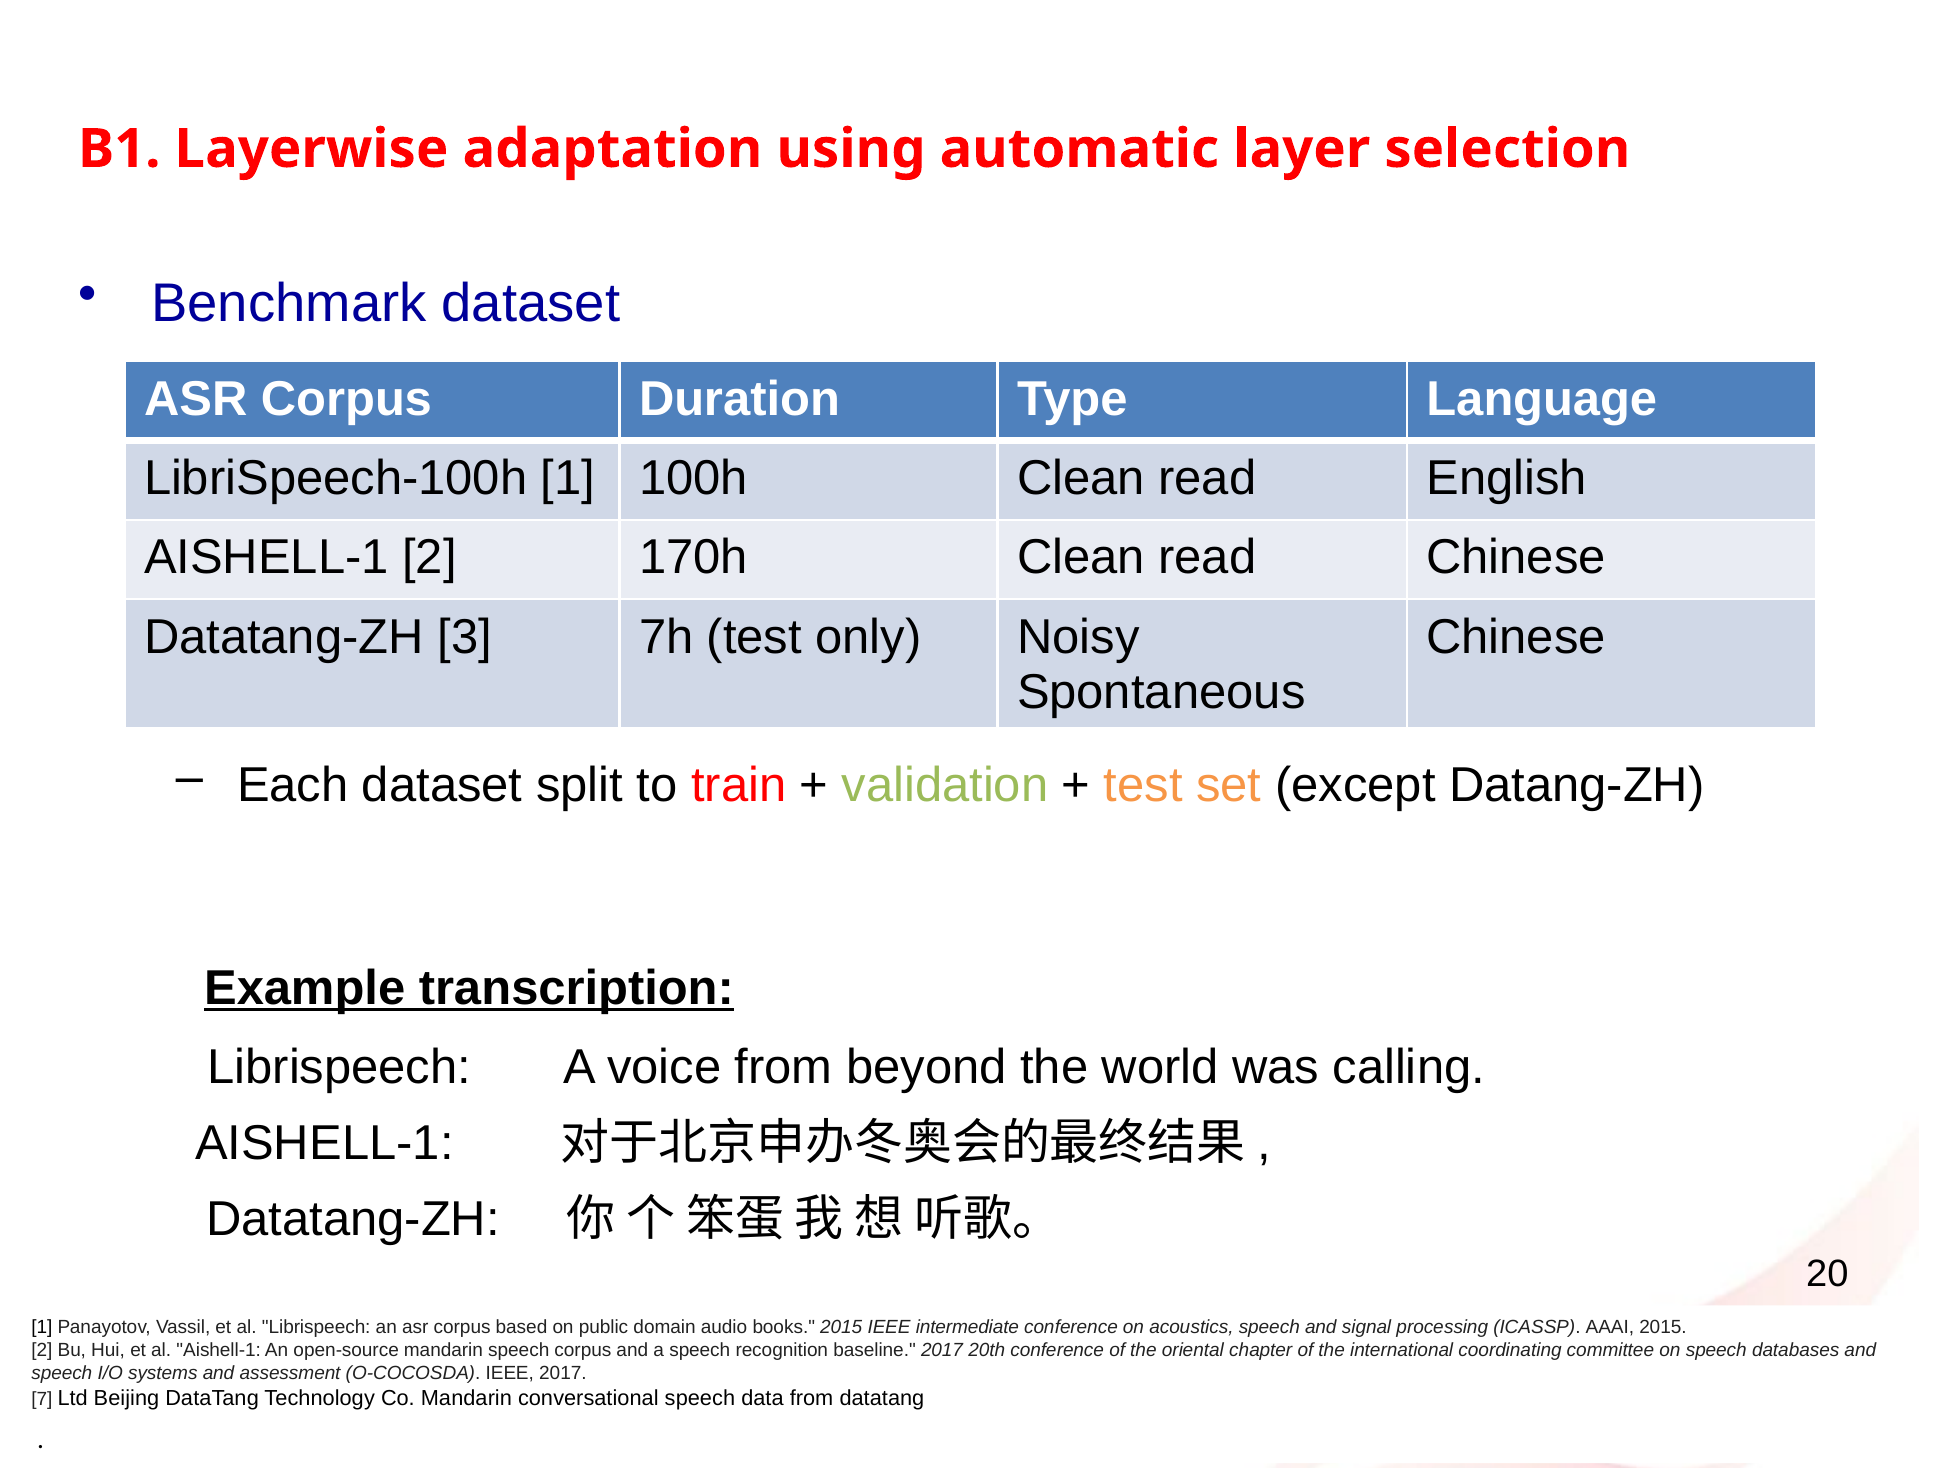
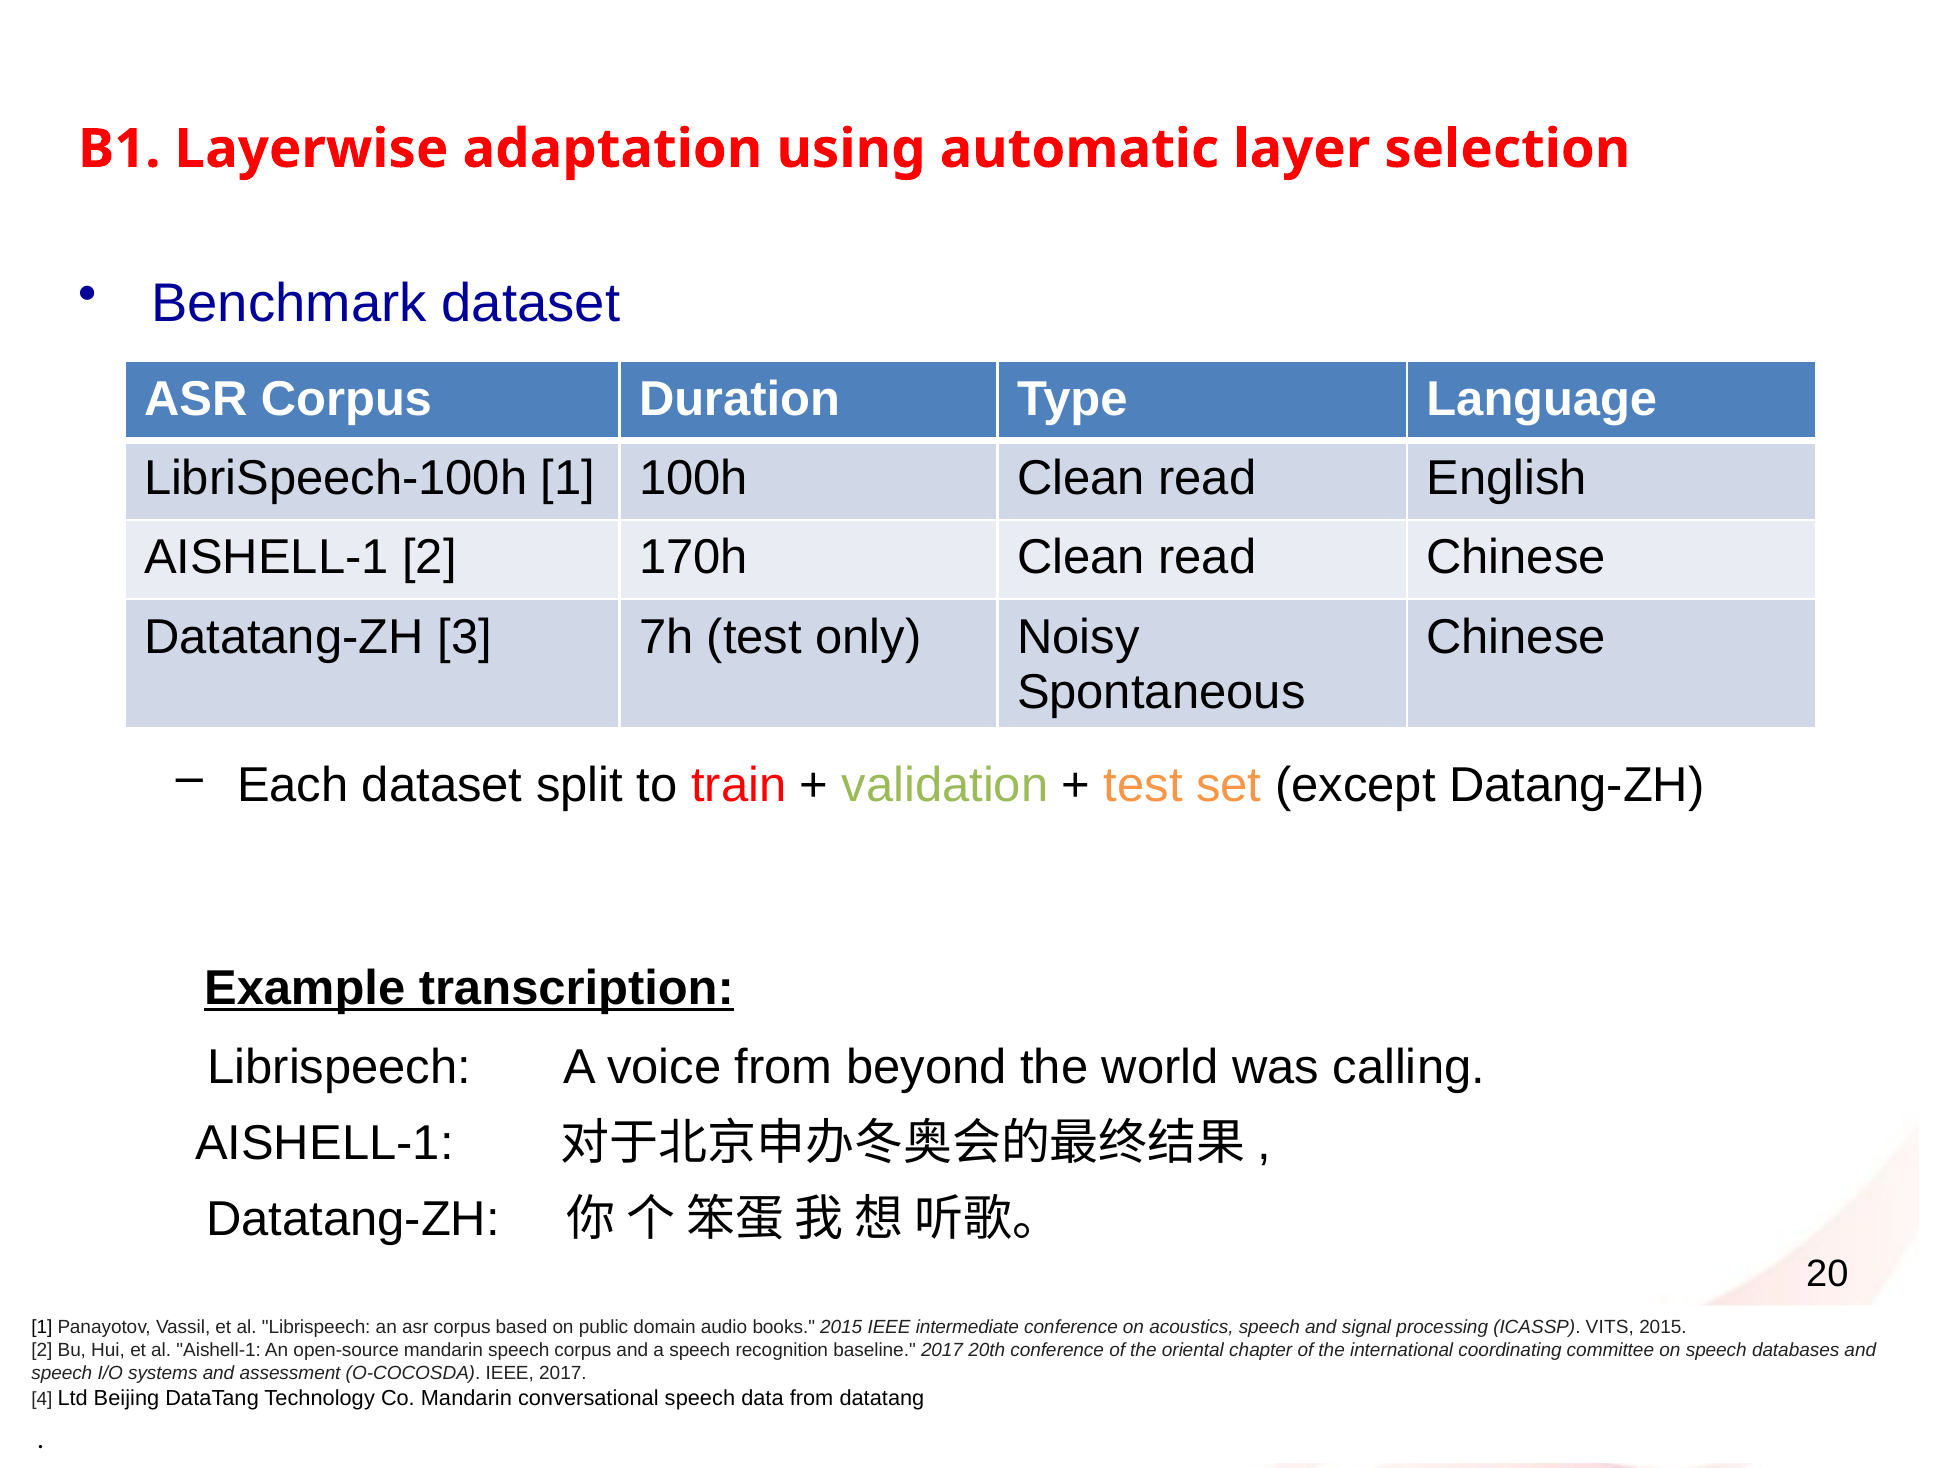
AAAI: AAAI -> VITS (1610, 1328)
7: 7 -> 4 (42, 1399)
